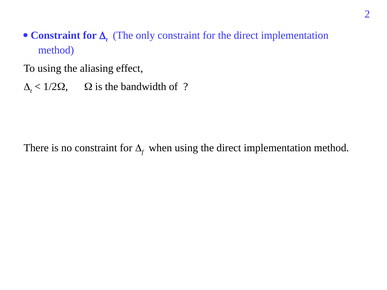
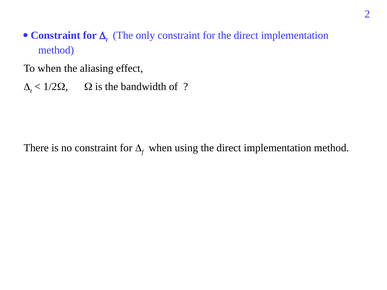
To using: using -> when (49, 68)
